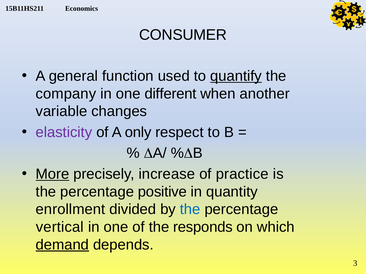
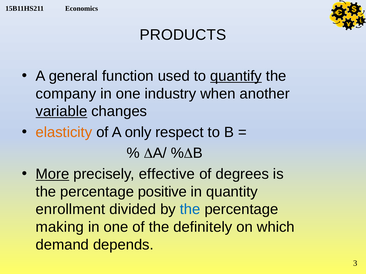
CONSUMER: CONSUMER -> PRODUCTS (183, 35)
different: different -> industry (170, 94)
variable underline: none -> present (61, 112)
elasticity colour: purple -> orange (64, 132)
increase: increase -> effective (167, 174)
practice: practice -> degrees (242, 174)
vertical: vertical -> making (60, 227)
responds: responds -> definitely (203, 227)
demand underline: present -> none (62, 245)
